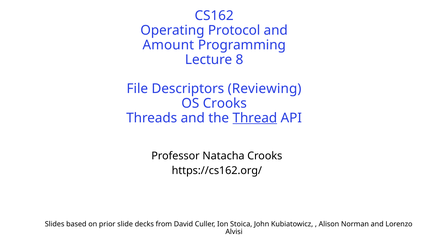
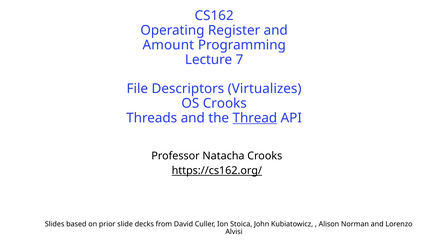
Protocol: Protocol -> Register (234, 30)
8: 8 -> 7 (239, 59)
Reviewing: Reviewing -> Virtualizes (265, 89)
https://cs162.org/ underline: none -> present (217, 170)
